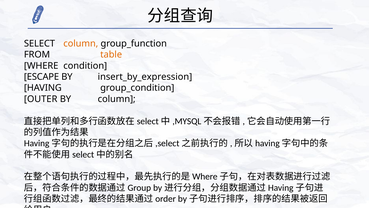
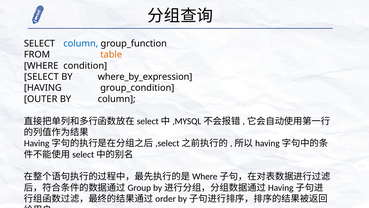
column colour: orange -> blue (81, 44)
ESCAPE: ESCAPE -> SELECT (41, 77)
insert_by_expression: insert_by_expression -> where_by_expression (145, 77)
